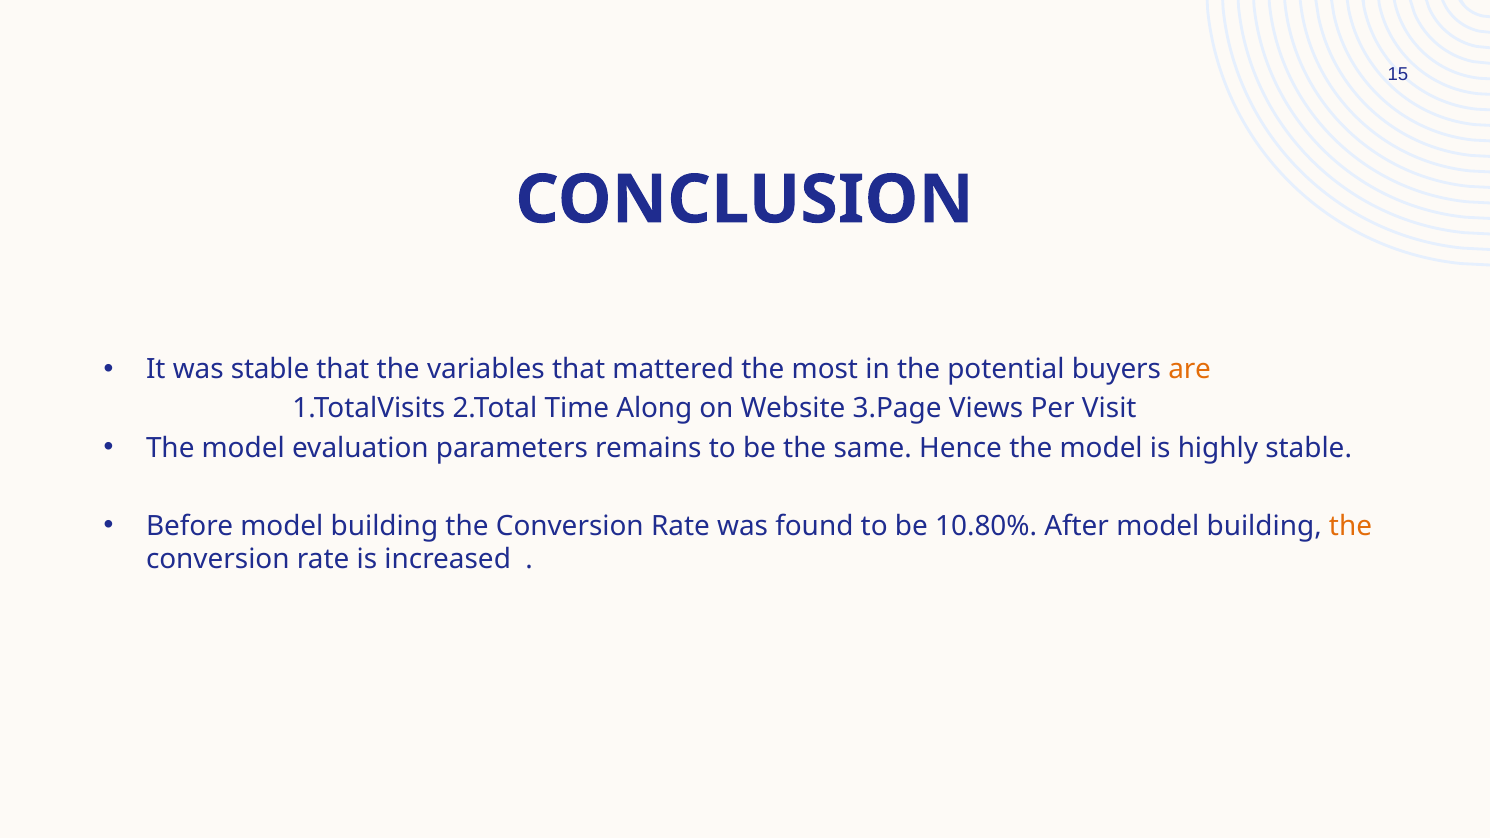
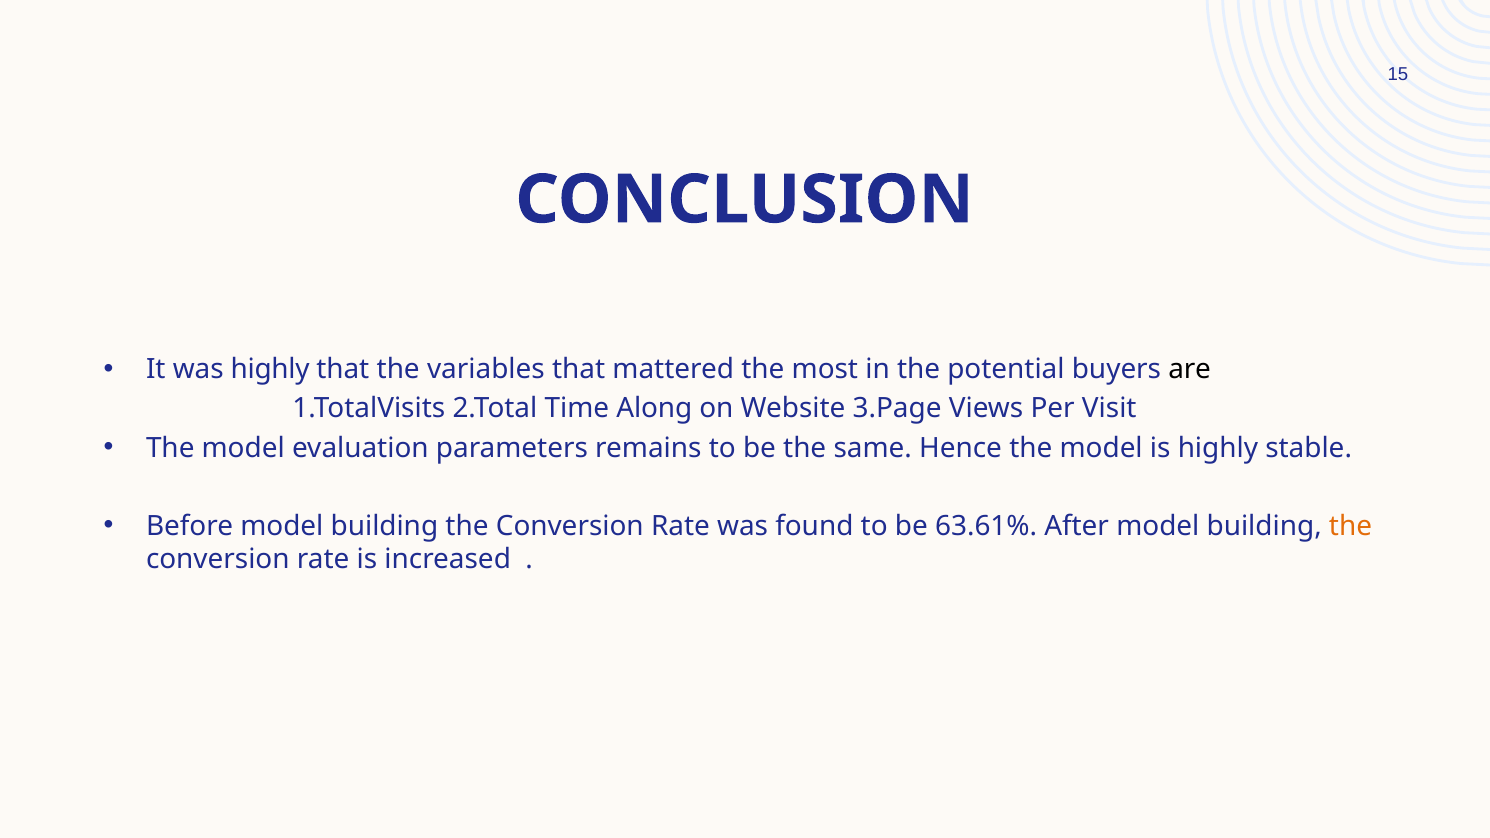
was stable: stable -> highly (270, 370)
are colour: orange -> black (1190, 370)
10.80%: 10.80% -> 63.61% (986, 526)
